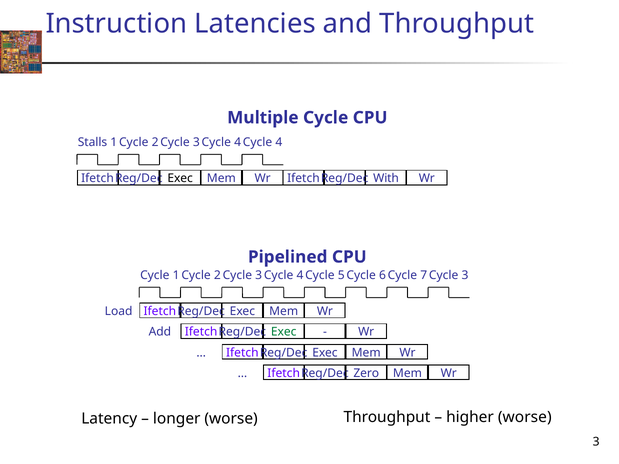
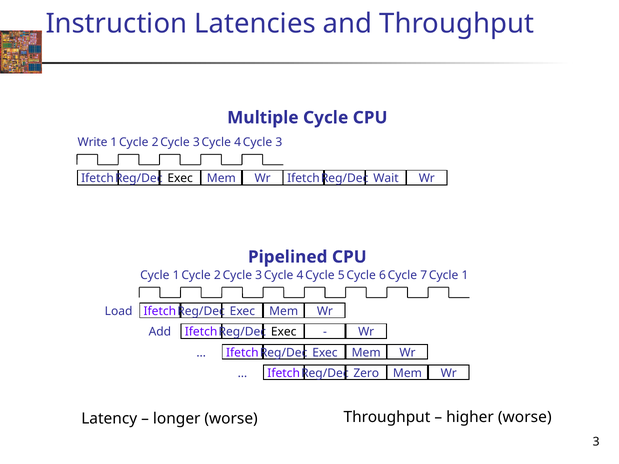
Stalls: Stalls -> Write (93, 142)
4: 4 -> 3 (279, 142)
With: With -> Wait (386, 179)
3: 3 -> 1 (465, 275)
Exec colour: green -> black (284, 332)
